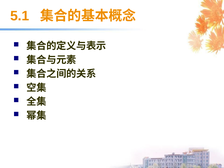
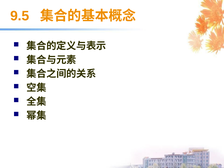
5.1: 5.1 -> 9.5 (20, 16)
